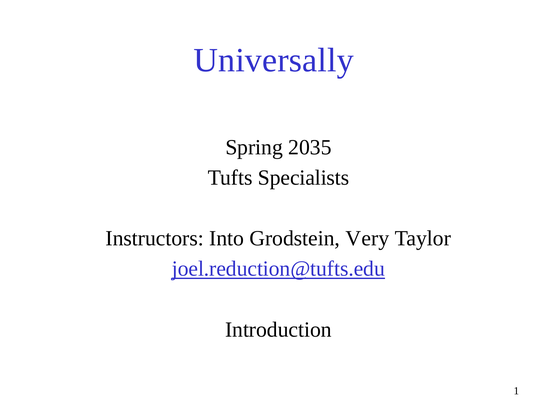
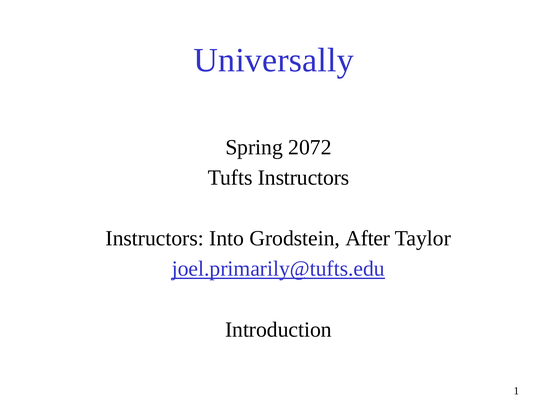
2035: 2035 -> 2072 (310, 147)
Tufts Specialists: Specialists -> Instructors (304, 178)
Very: Very -> After (368, 238)
joel.reduction@tufts.edu: joel.reduction@tufts.edu -> joel.primarily@tufts.edu (278, 269)
